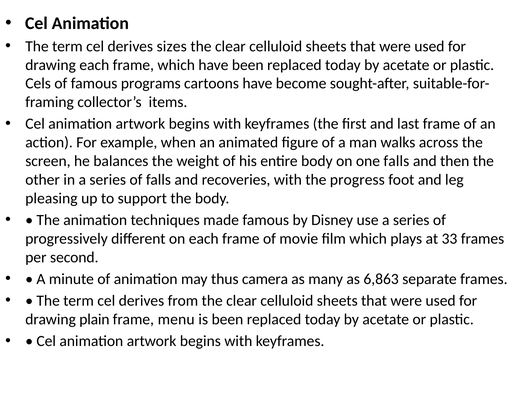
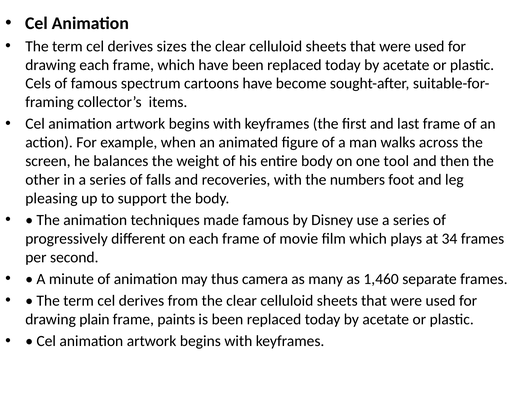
programs: programs -> spectrum (151, 84)
one falls: falls -> tool (396, 161)
progress: progress -> numbers (357, 180)
33: 33 -> 34 (449, 239)
6,863: 6,863 -> 1,460 (381, 279)
menu: menu -> paints (176, 319)
